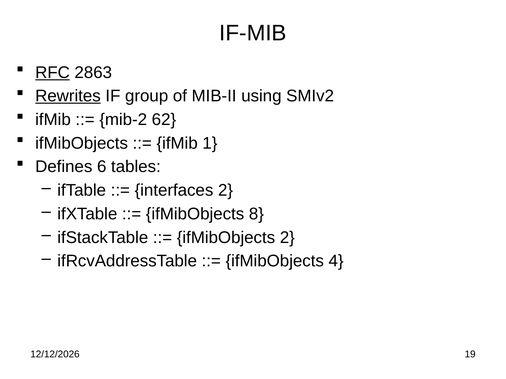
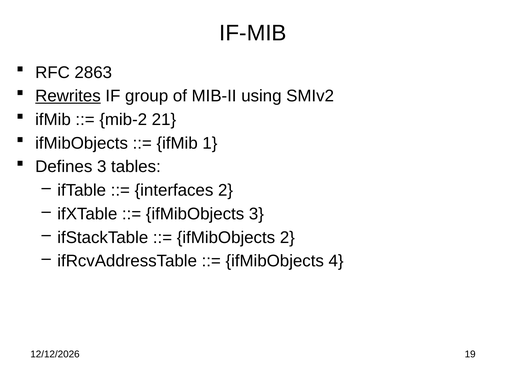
RFC underline: present -> none (53, 73)
62: 62 -> 21 (164, 120)
Defines 6: 6 -> 3 (102, 167)
ifMibObjects 8: 8 -> 3 (256, 214)
